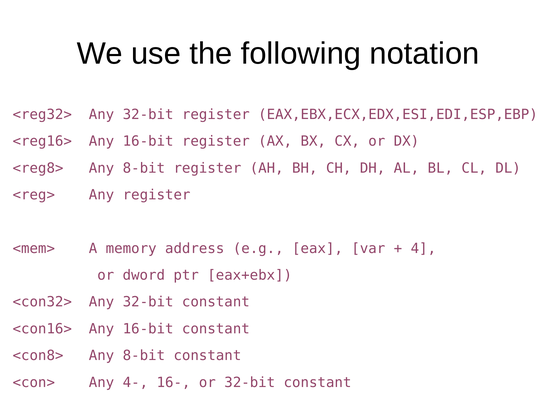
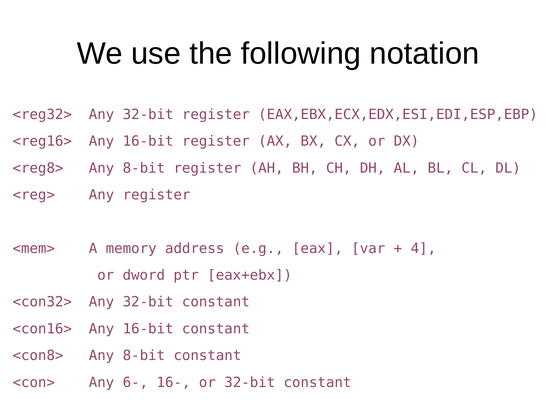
4-: 4- -> 6- (135, 382)
